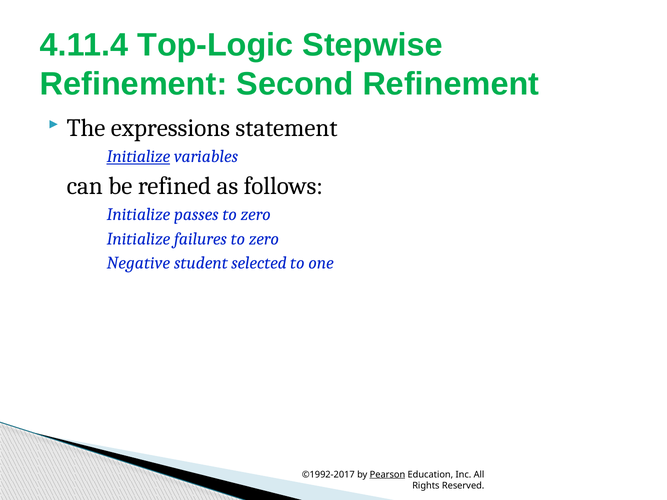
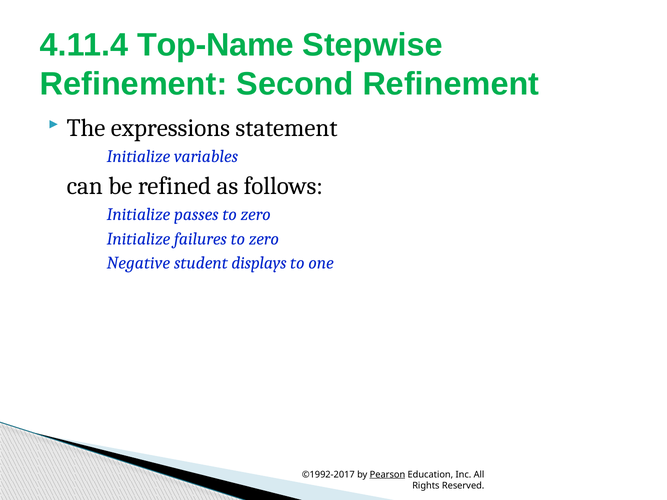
Top-Logic: Top-Logic -> Top-Name (215, 45)
Initialize underline: present -> none (138, 156)
selected: selected -> displays (259, 263)
